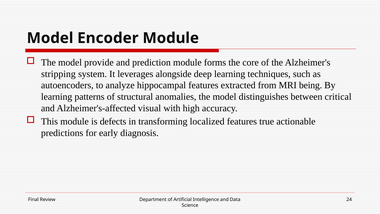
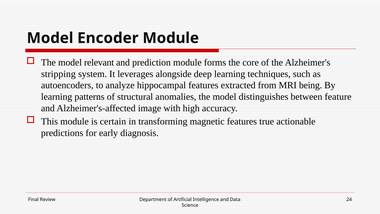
provide: provide -> relevant (99, 62)
critical: critical -> feature (338, 97)
visual: visual -> image (150, 108)
defects: defects -> certain (113, 121)
localized: localized -> magnetic (207, 121)
